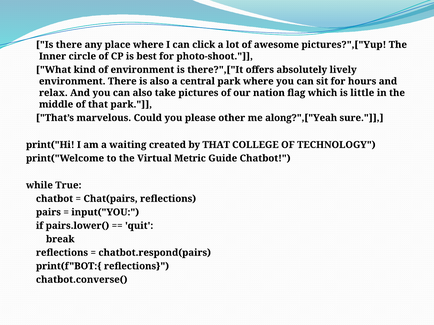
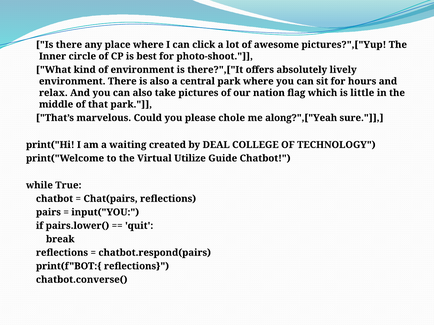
other: other -> chole (232, 118)
by THAT: THAT -> DEAL (216, 145)
Metric: Metric -> Utilize (190, 159)
